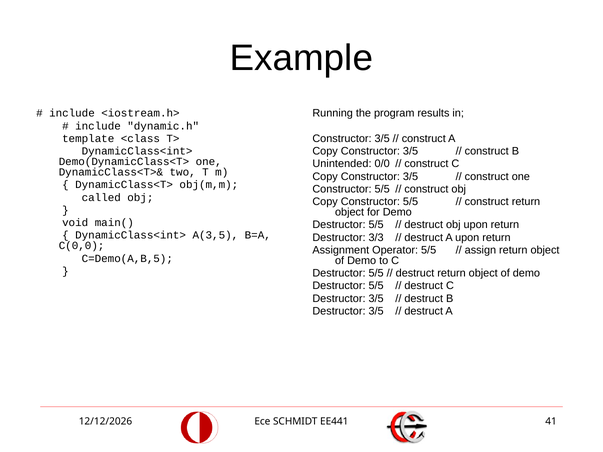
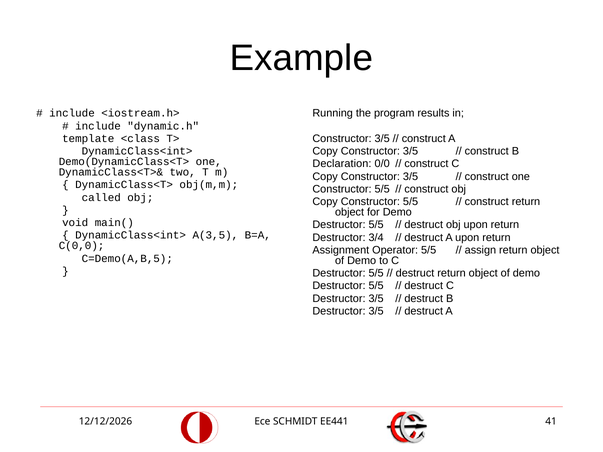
Unintended: Unintended -> Declaration (342, 164)
3/3: 3/3 -> 3/4 (376, 238)
